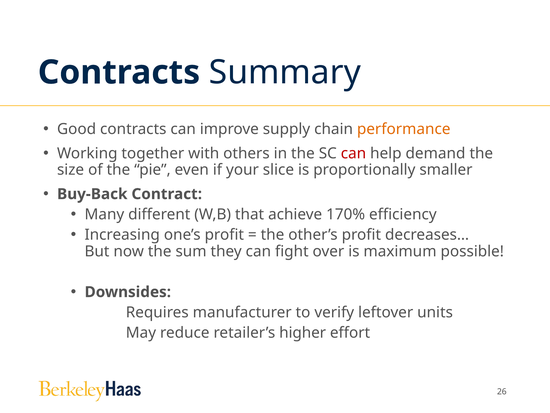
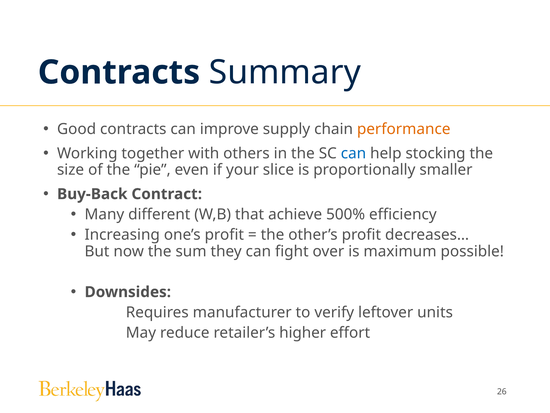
can colour: red -> blue (353, 153)
demand: demand -> stocking (436, 153)
170%: 170% -> 500% (346, 214)
